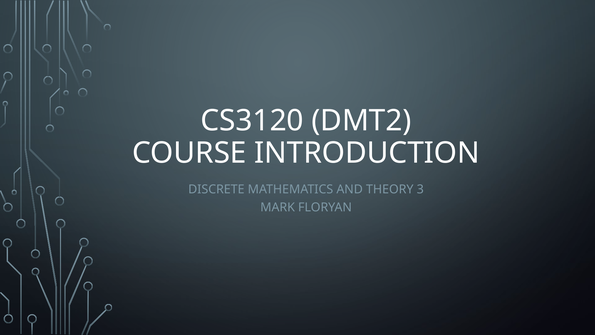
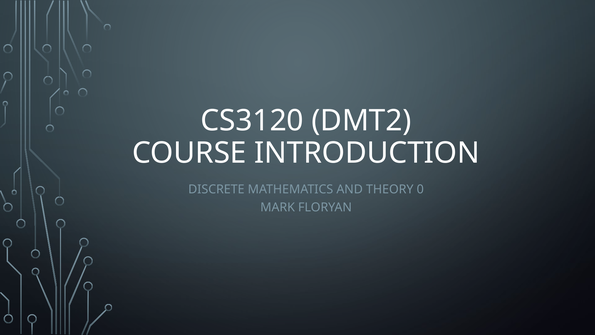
3: 3 -> 0 (420, 189)
